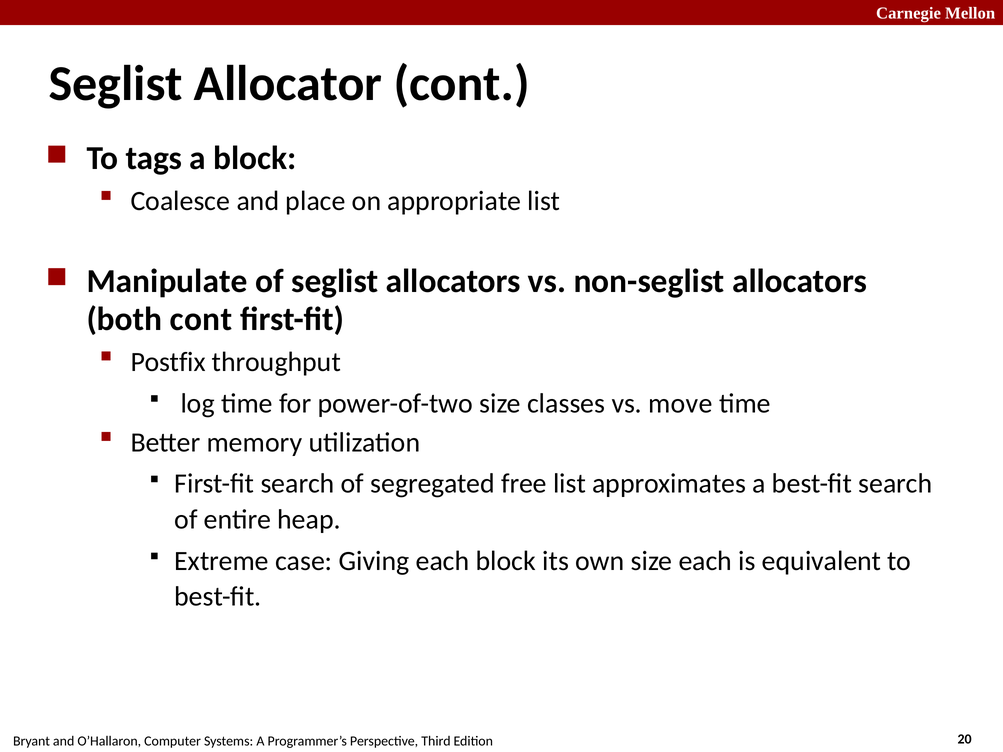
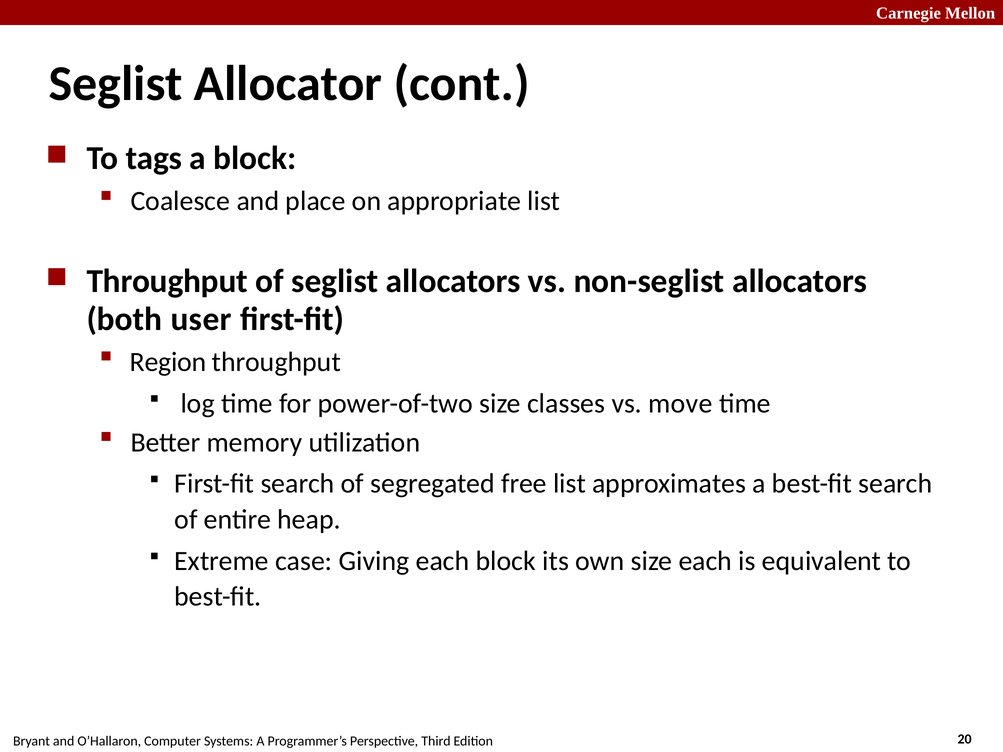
Manipulate: Manipulate -> Throughput (167, 281)
both cont: cont -> user (201, 319)
Postfix: Postfix -> Region (168, 362)
